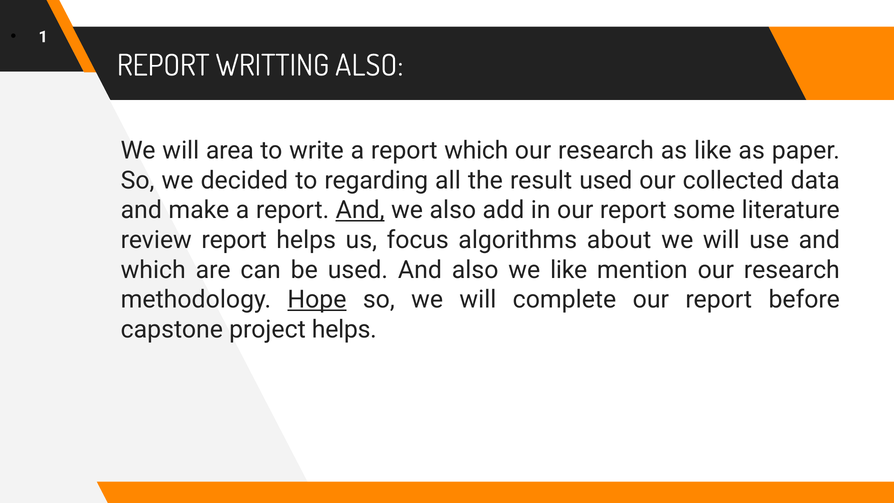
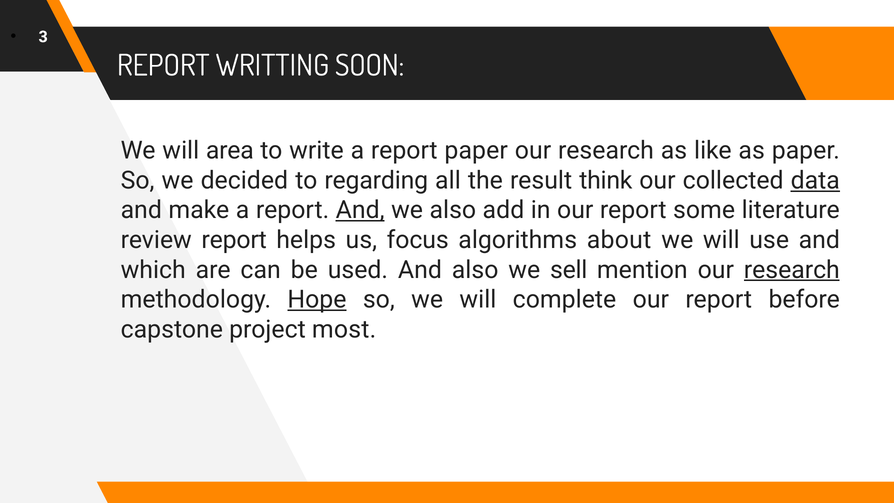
1: 1 -> 3 (43, 37)
WRITTING ALSO: ALSO -> SOON (370, 66)
report which: which -> paper (476, 151)
result used: used -> think (606, 180)
data underline: none -> present (815, 180)
we like: like -> sell (569, 270)
research underline: none -> present (792, 270)
project helps: helps -> most (344, 329)
